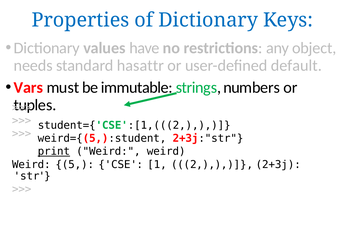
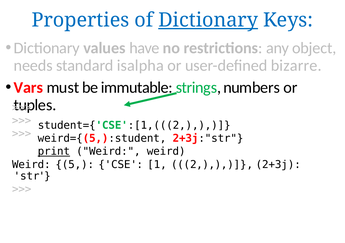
Dictionary underline: none -> present (208, 20)
hasattr: hasattr -> isalpha (140, 65)
default: default -> bizarre (296, 65)
